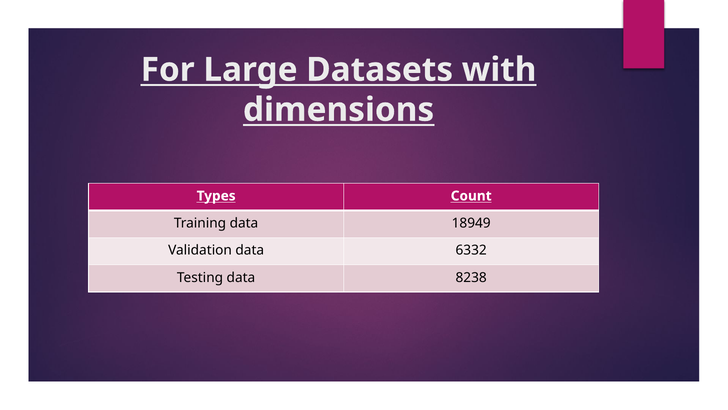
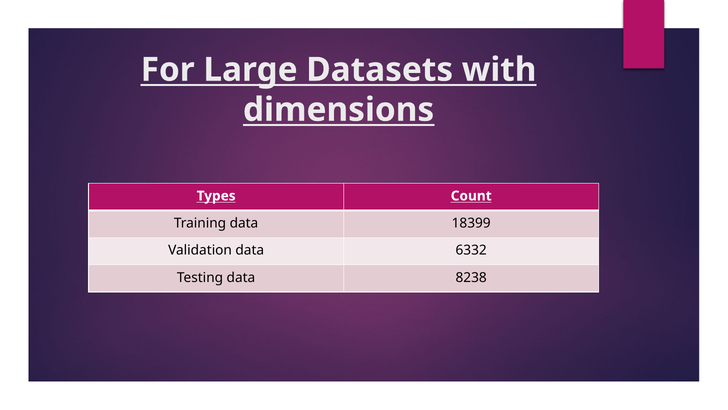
18949: 18949 -> 18399 (471, 223)
